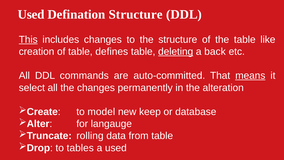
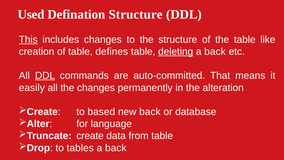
DDL underline: none -> present (45, 76)
means underline: present -> none (250, 76)
select: select -> easily (32, 88)
model: model -> based (101, 112)
new keep: keep -> back (150, 112)
langauge: langauge -> language (111, 124)
rolling: rolling -> create (90, 136)
used: used -> back (116, 148)
